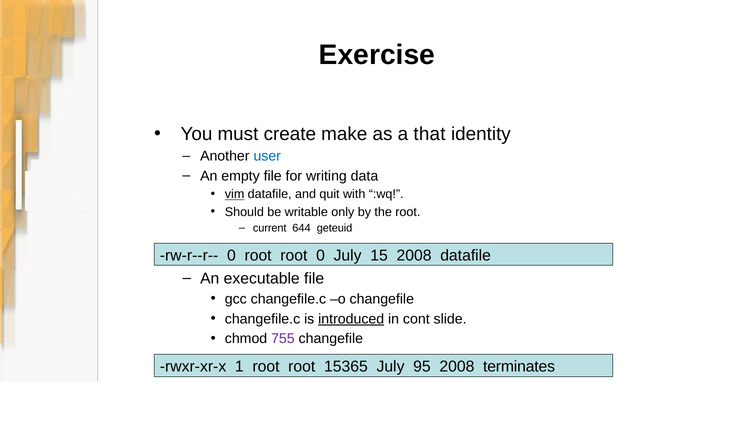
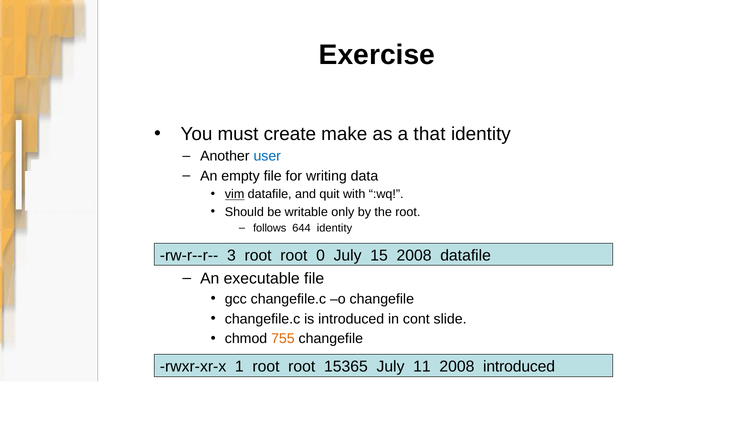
current: current -> follows (270, 228)
644 geteuid: geteuid -> identity (334, 228)
rw-r--r-- 0: 0 -> 3 (231, 255)
introduced underline: present -> none (351, 319)
755 colour: purple -> orange (283, 339)
95: 95 -> 11 (422, 367)
2008 terminates: terminates -> introduced (519, 367)
